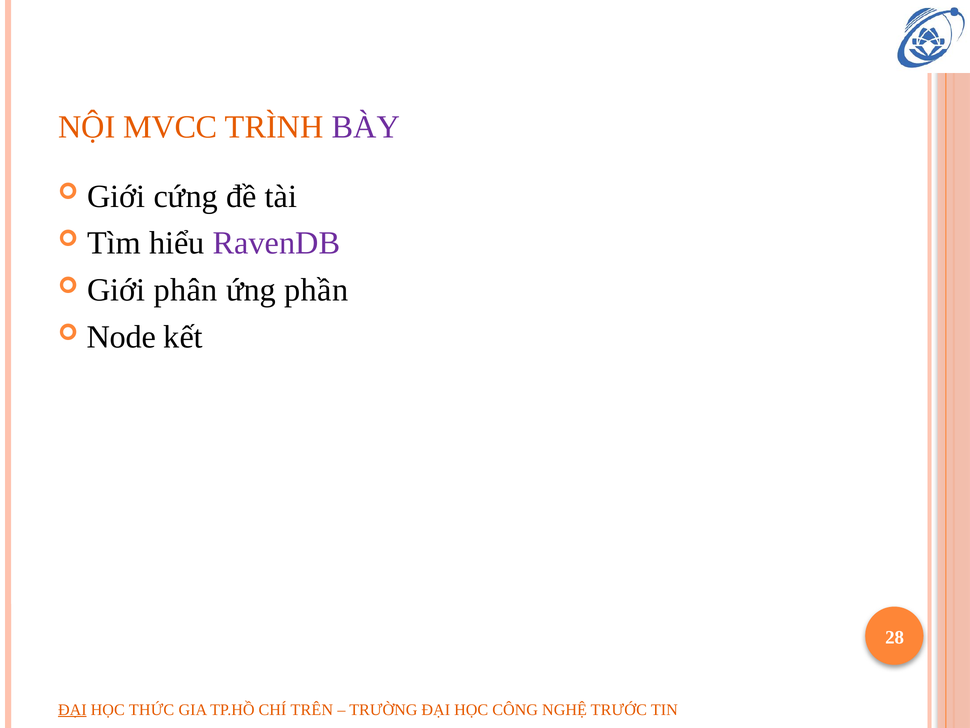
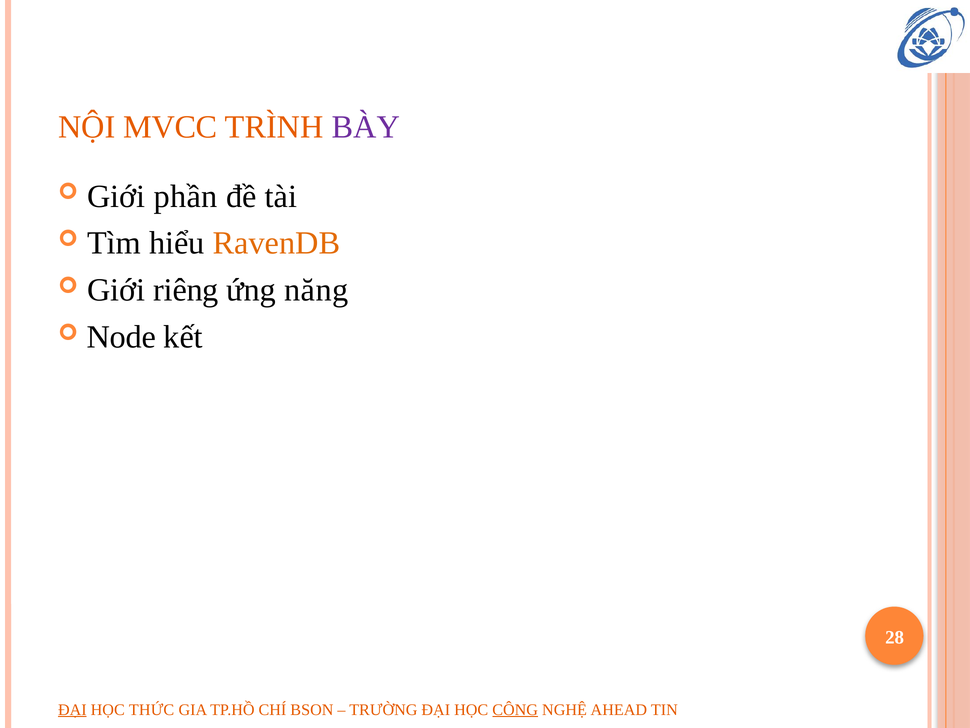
cứng: cứng -> phần (186, 196)
RavenDB colour: purple -> orange (276, 243)
phân: phân -> riêng (186, 290)
phần: phần -> năng (316, 290)
TRÊN: TRÊN -> BSON (312, 709)
CÔNG underline: none -> present (515, 709)
TRƯỚC: TRƯỚC -> AHEAD (619, 709)
